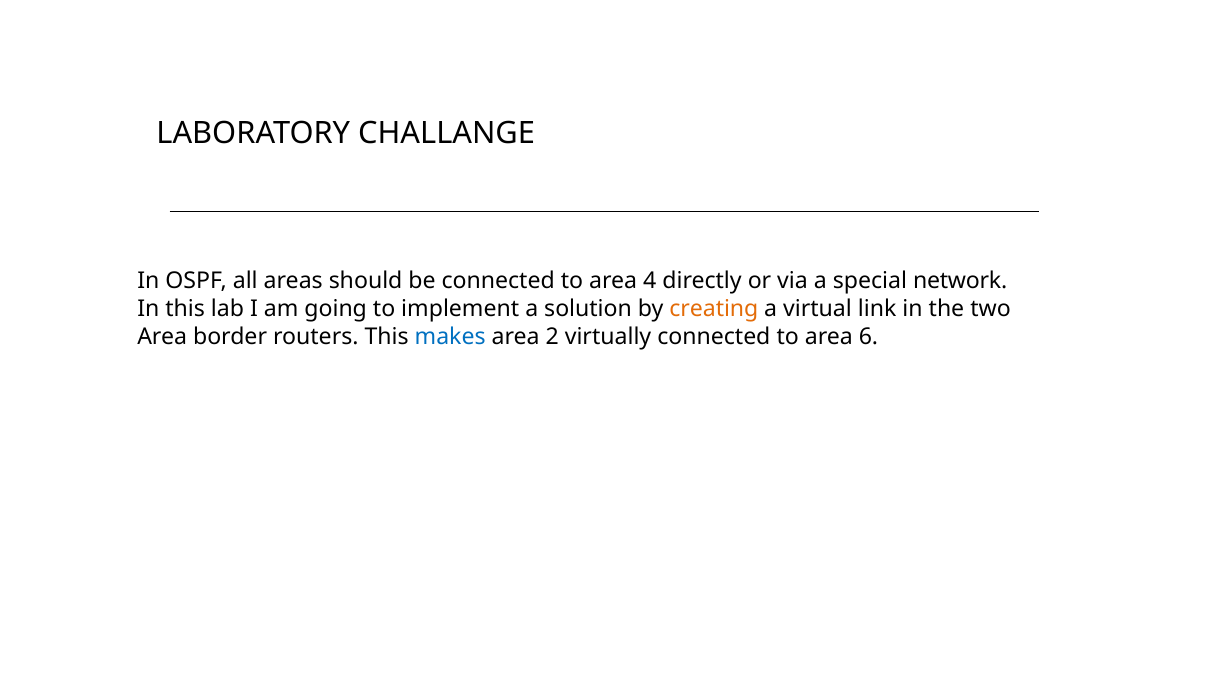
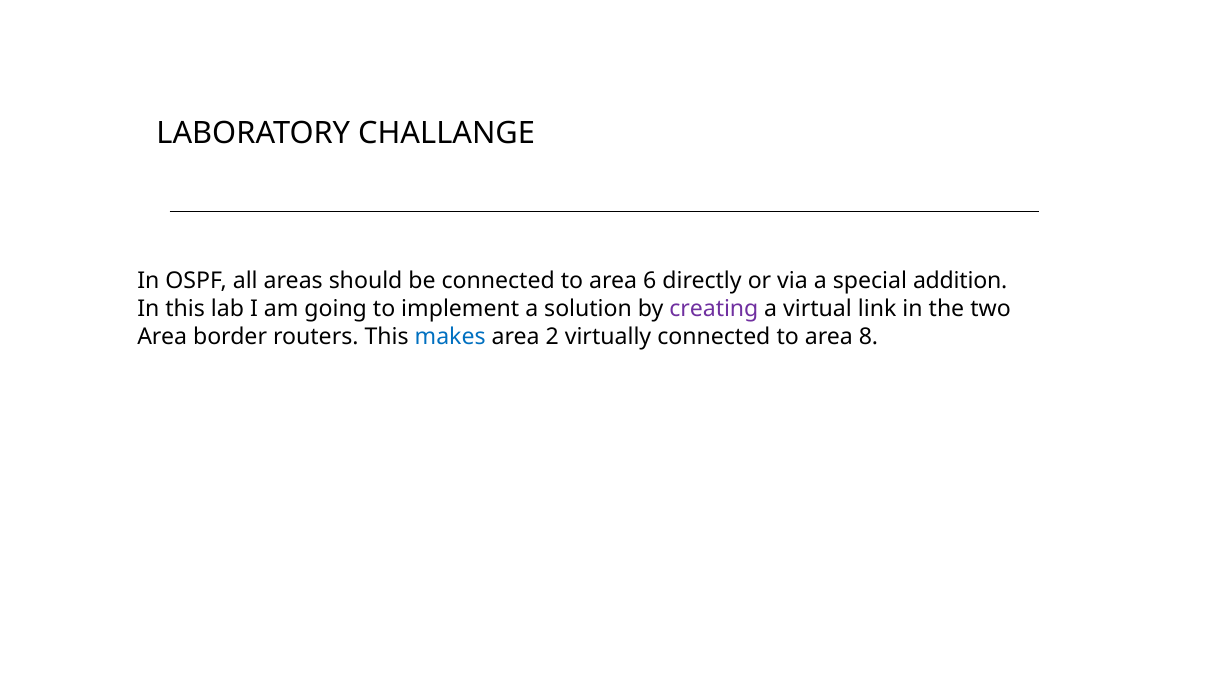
4: 4 -> 6 (650, 281)
network: network -> addition (960, 281)
creating colour: orange -> purple (714, 309)
6: 6 -> 8 (868, 337)
